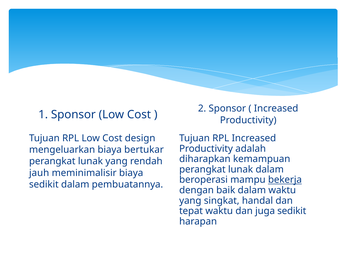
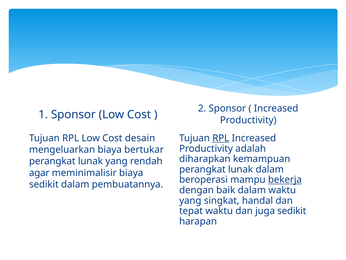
design: design -> desain (140, 138)
RPL underline: none -> present (221, 138)
jauh: jauh -> agar (39, 173)
